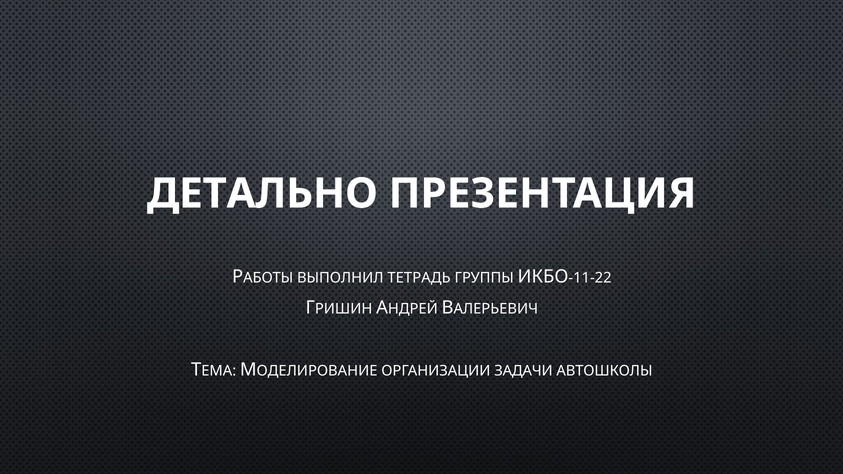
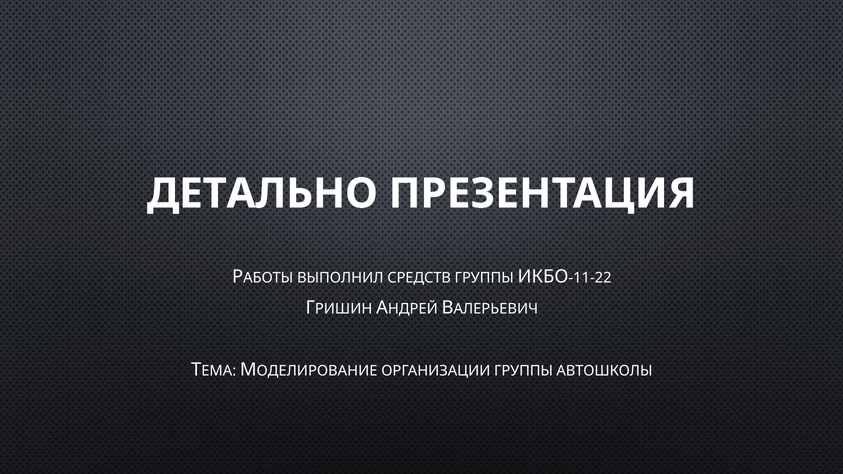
ТЕТРАДЬ: ТЕТРАДЬ -> СРЕДСТВ (419, 278)
ОРГАНИЗАЦИИ ЗАДАЧИ: ЗАДАЧИ -> ГРУППЫ (524, 371)
